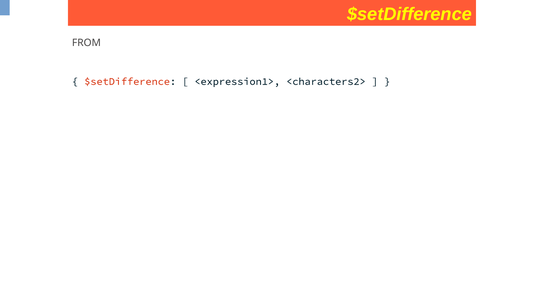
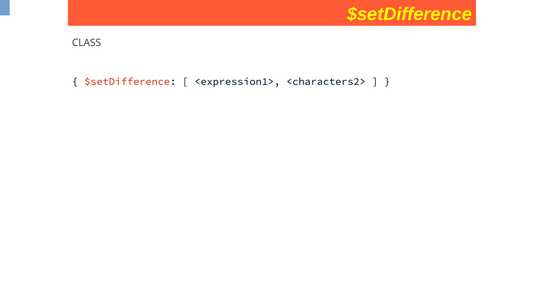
FROM: FROM -> CLASS (86, 43)
